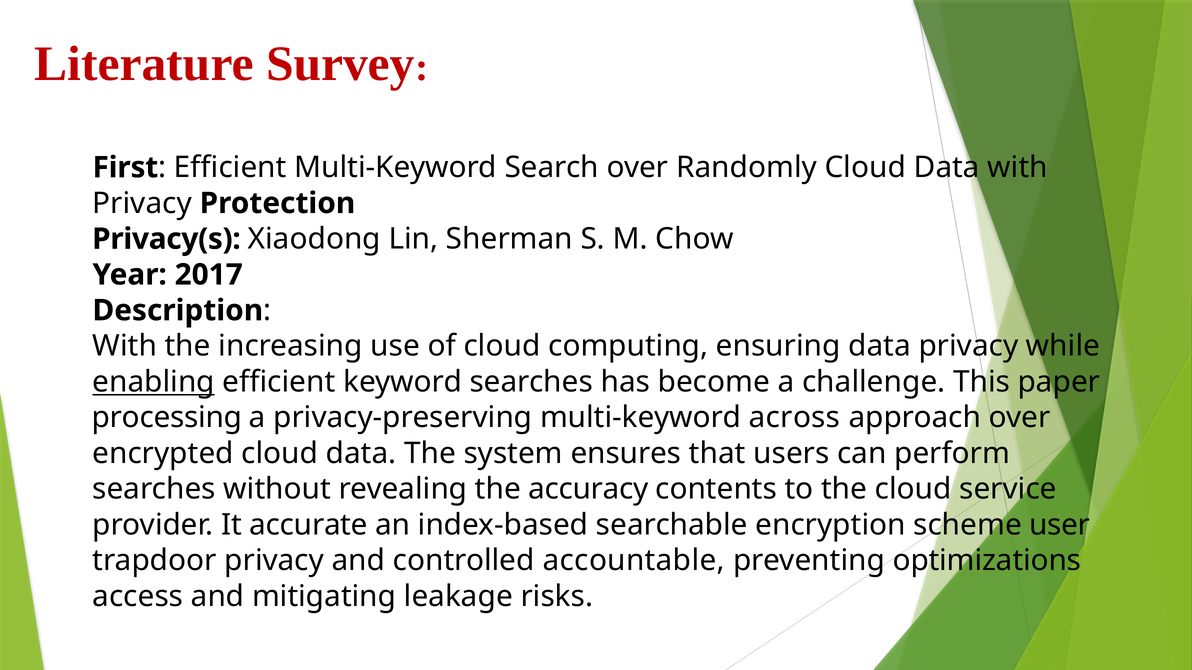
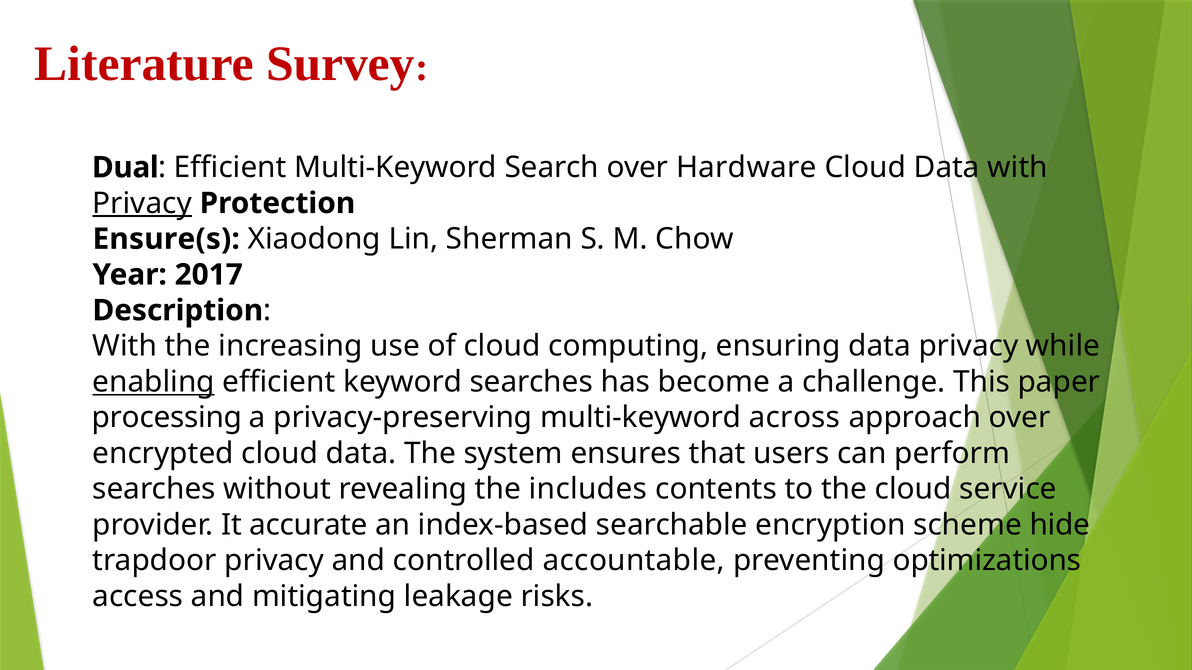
First: First -> Dual (125, 168)
Randomly: Randomly -> Hardware (746, 168)
Privacy underline: none -> present (142, 203)
Privacy(s: Privacy(s -> Ensure(s (166, 239)
accuracy: accuracy -> includes (588, 489)
user: user -> hide (1060, 525)
